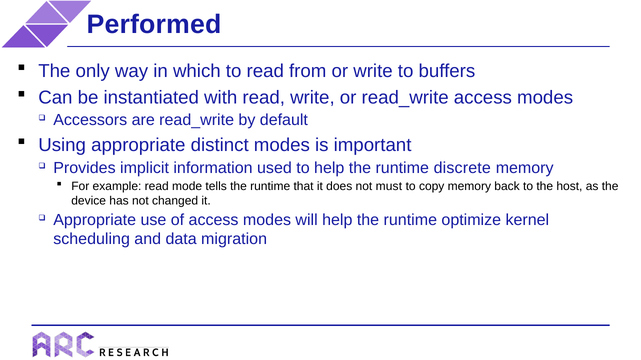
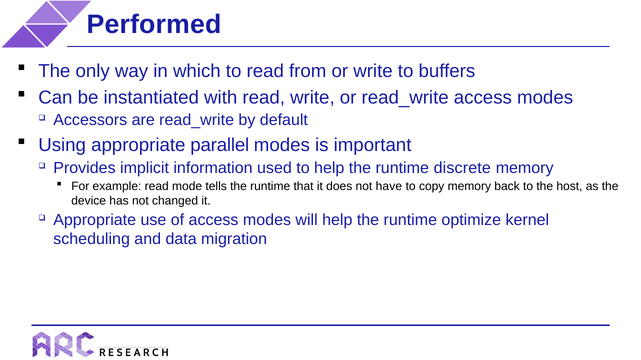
distinct: distinct -> parallel (220, 145)
must: must -> have (389, 187)
